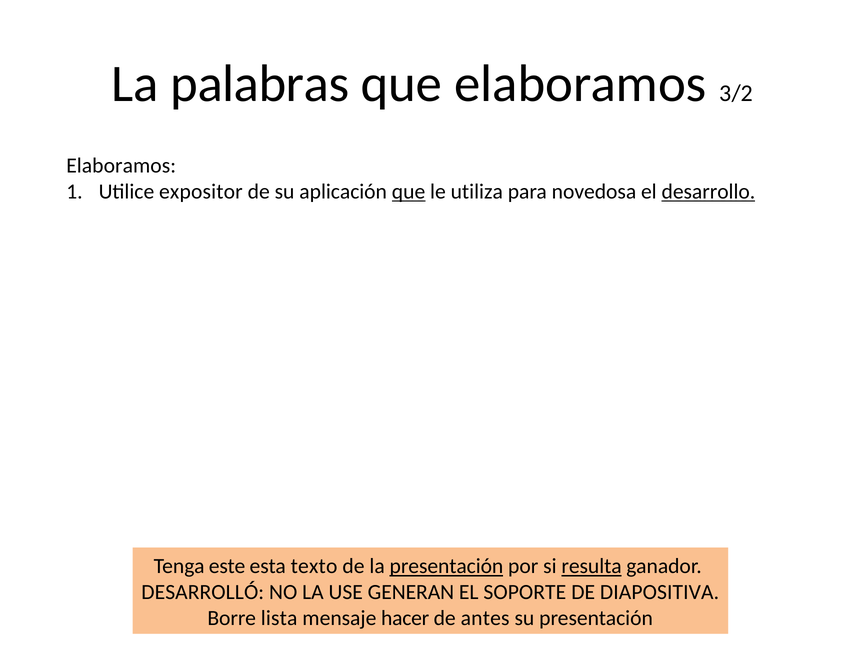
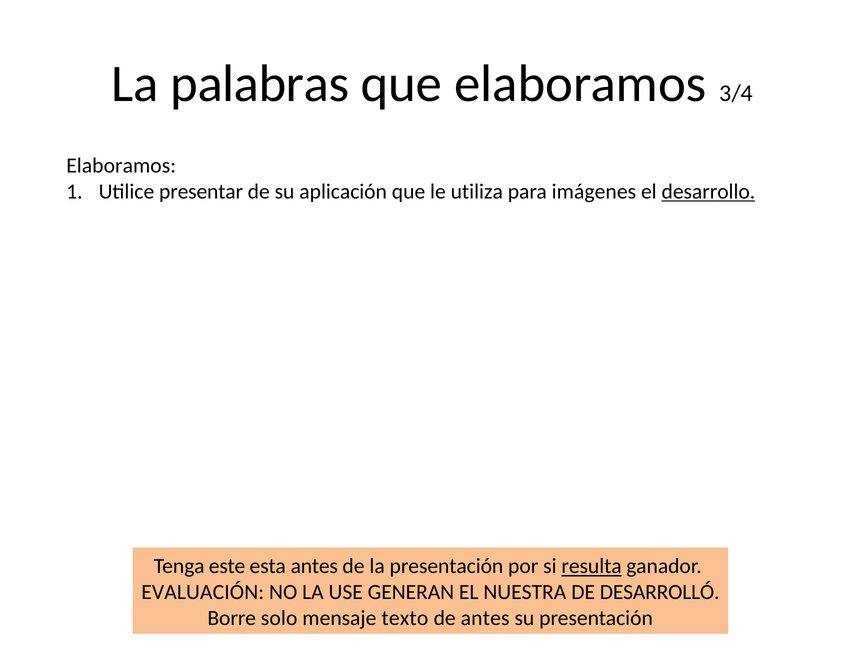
3/2: 3/2 -> 3/4 (736, 93)
expositor: expositor -> presentar (201, 192)
que underline: present -> none (409, 192)
novedosa: novedosa -> imágenes (594, 192)
esta texto: texto -> antes (314, 566)
presentación underline: present -> none (446, 566)
DESARROLLÓ: DESARROLLÓ -> EVALUACIÓN (203, 592)
SOPORTE: SOPORTE -> NUESTRA (525, 592)
DIAPOSITIVA: DIAPOSITIVA -> DESARROLLÓ (660, 592)
lista: lista -> solo (279, 618)
hacer: hacer -> texto (405, 618)
